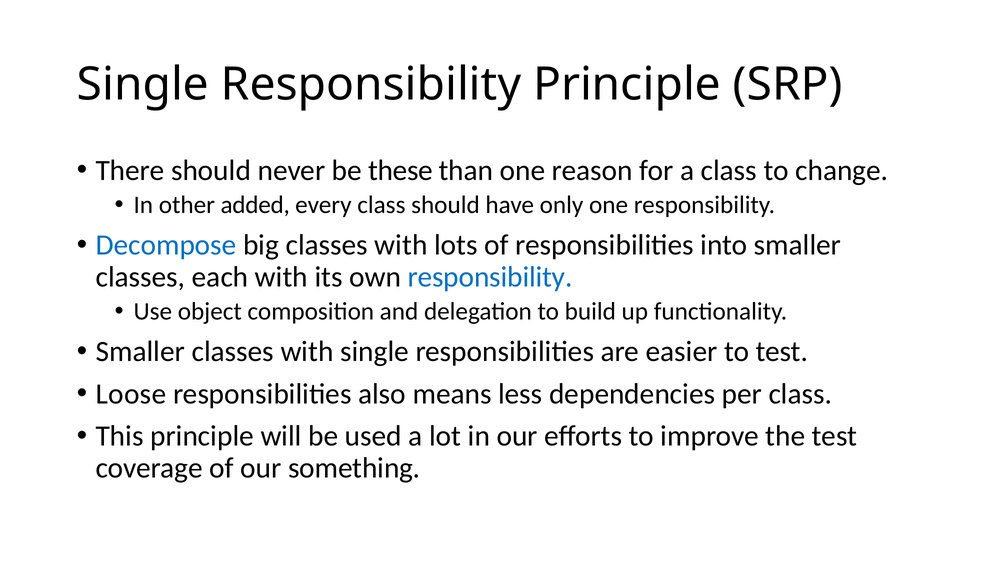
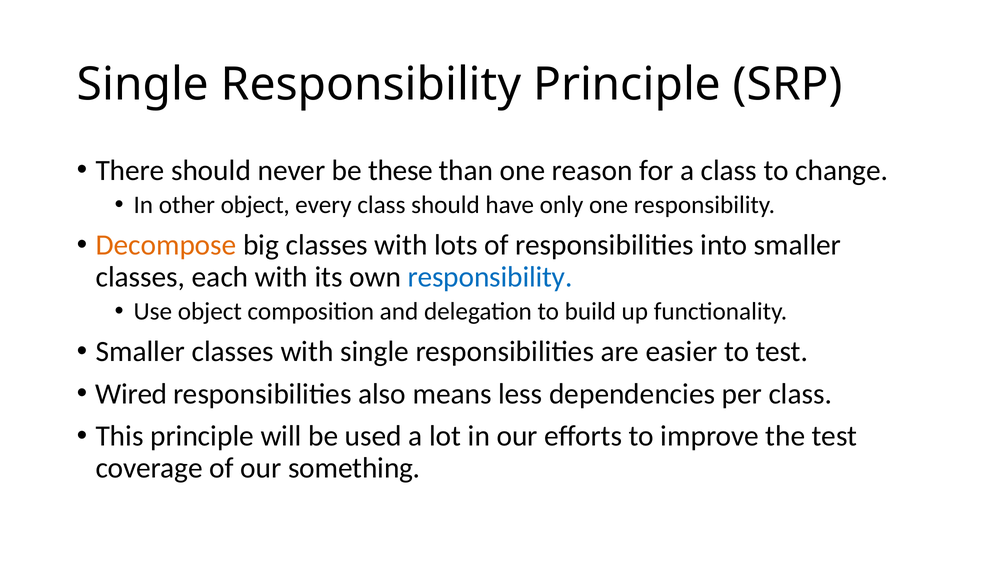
other added: added -> object (255, 205)
Decompose colour: blue -> orange (166, 245)
Loose: Loose -> Wired (131, 394)
